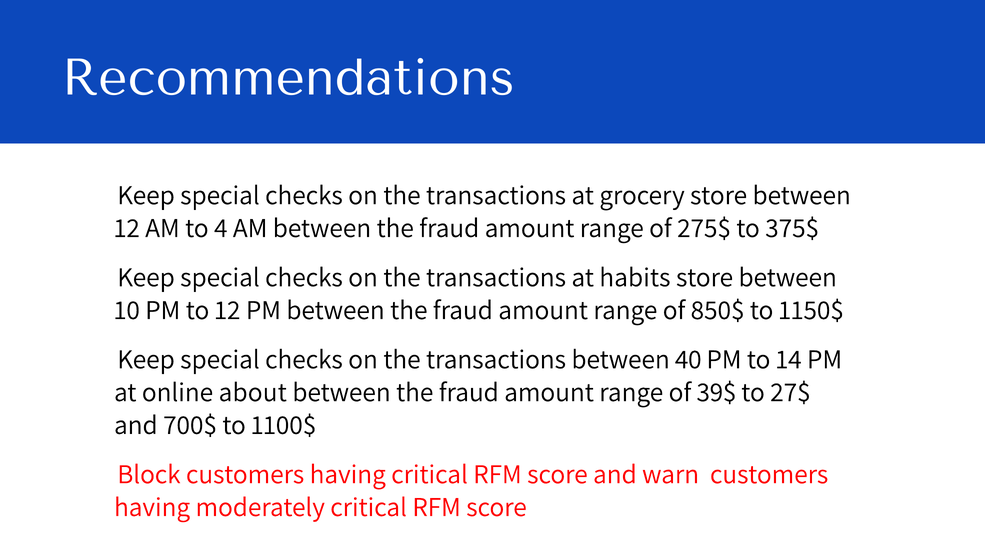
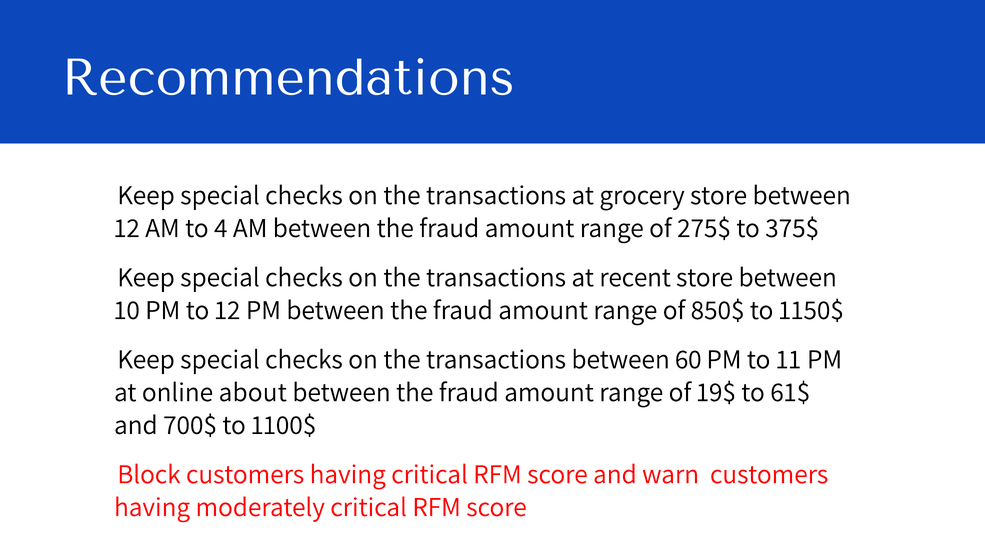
habits: habits -> recent (635, 277)
40: 40 -> 60 (688, 359)
14: 14 -> 11 (789, 359)
39$: 39$ -> 19$ (716, 392)
27$: 27$ -> 61$ (790, 392)
